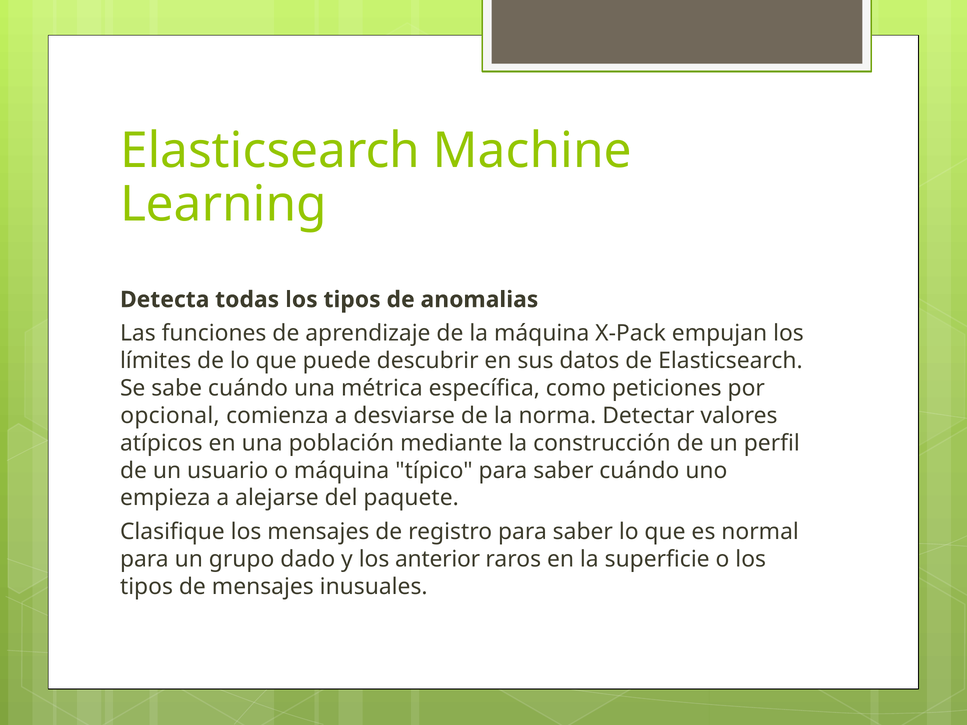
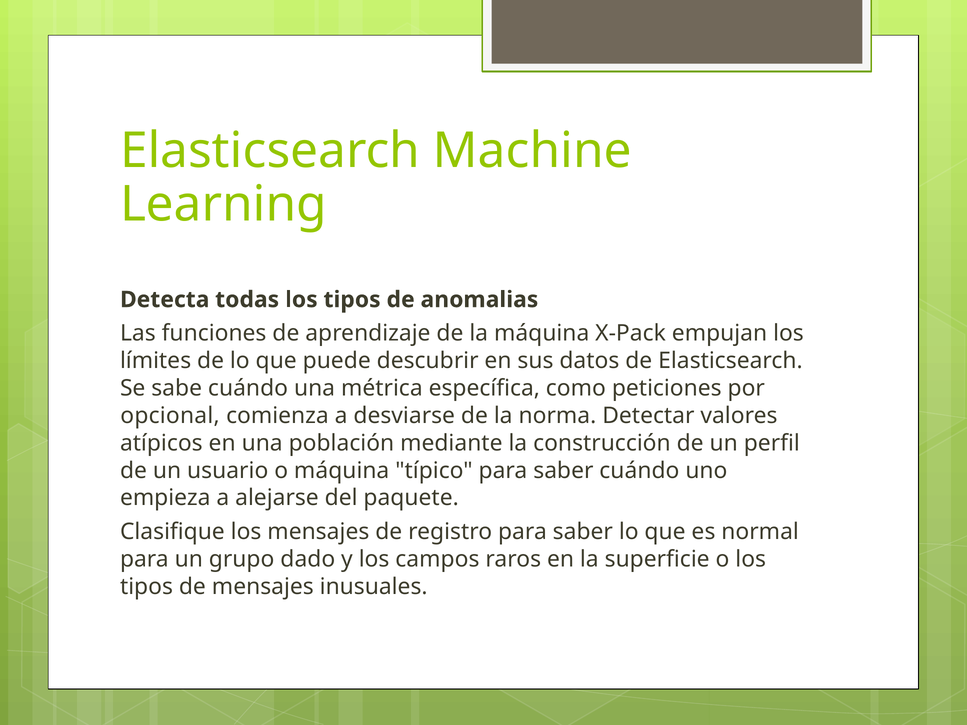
anterior: anterior -> campos (437, 559)
